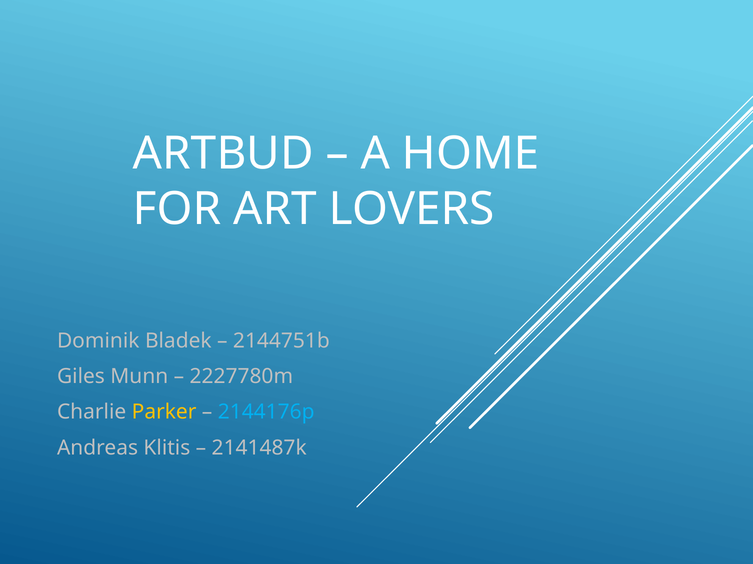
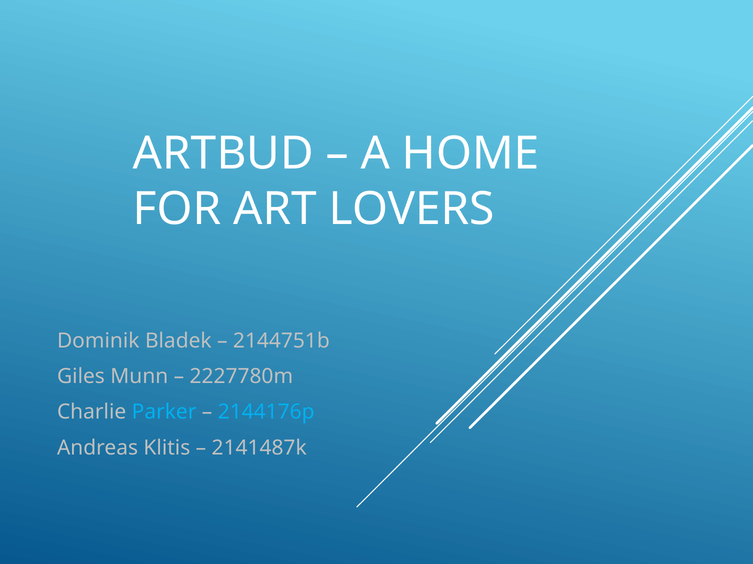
Parker colour: yellow -> light blue (164, 413)
